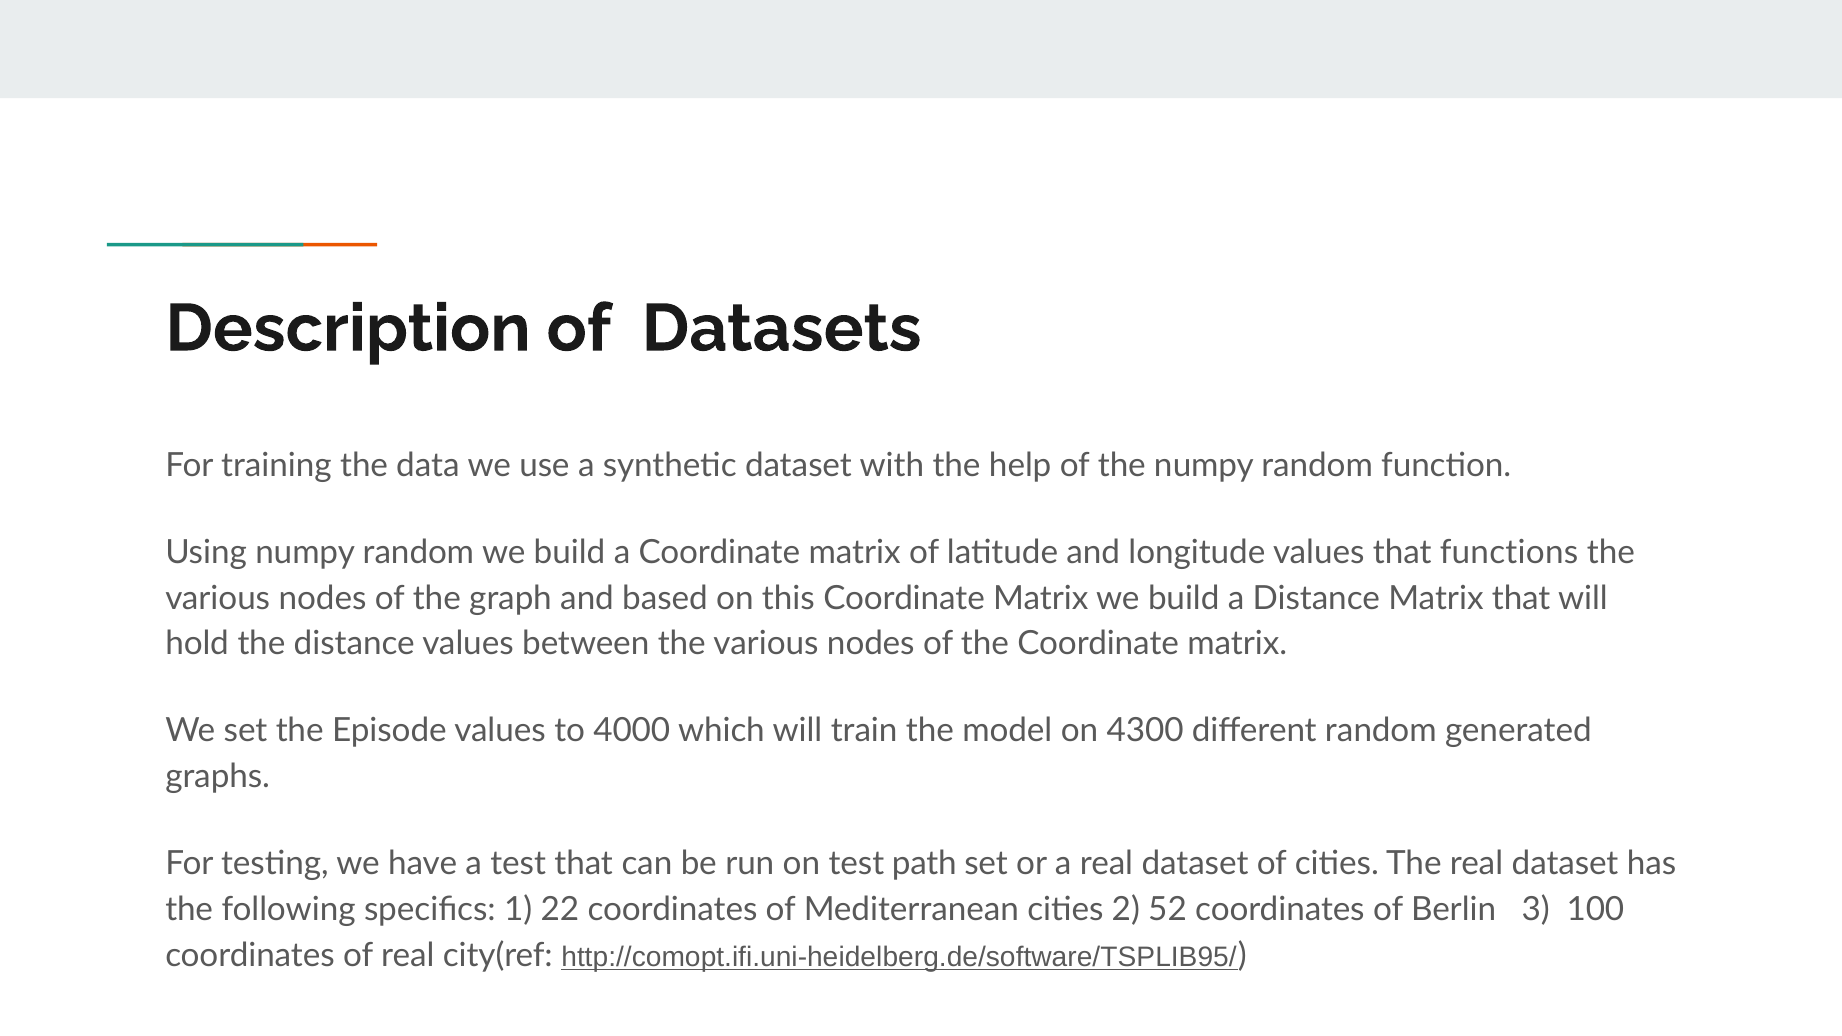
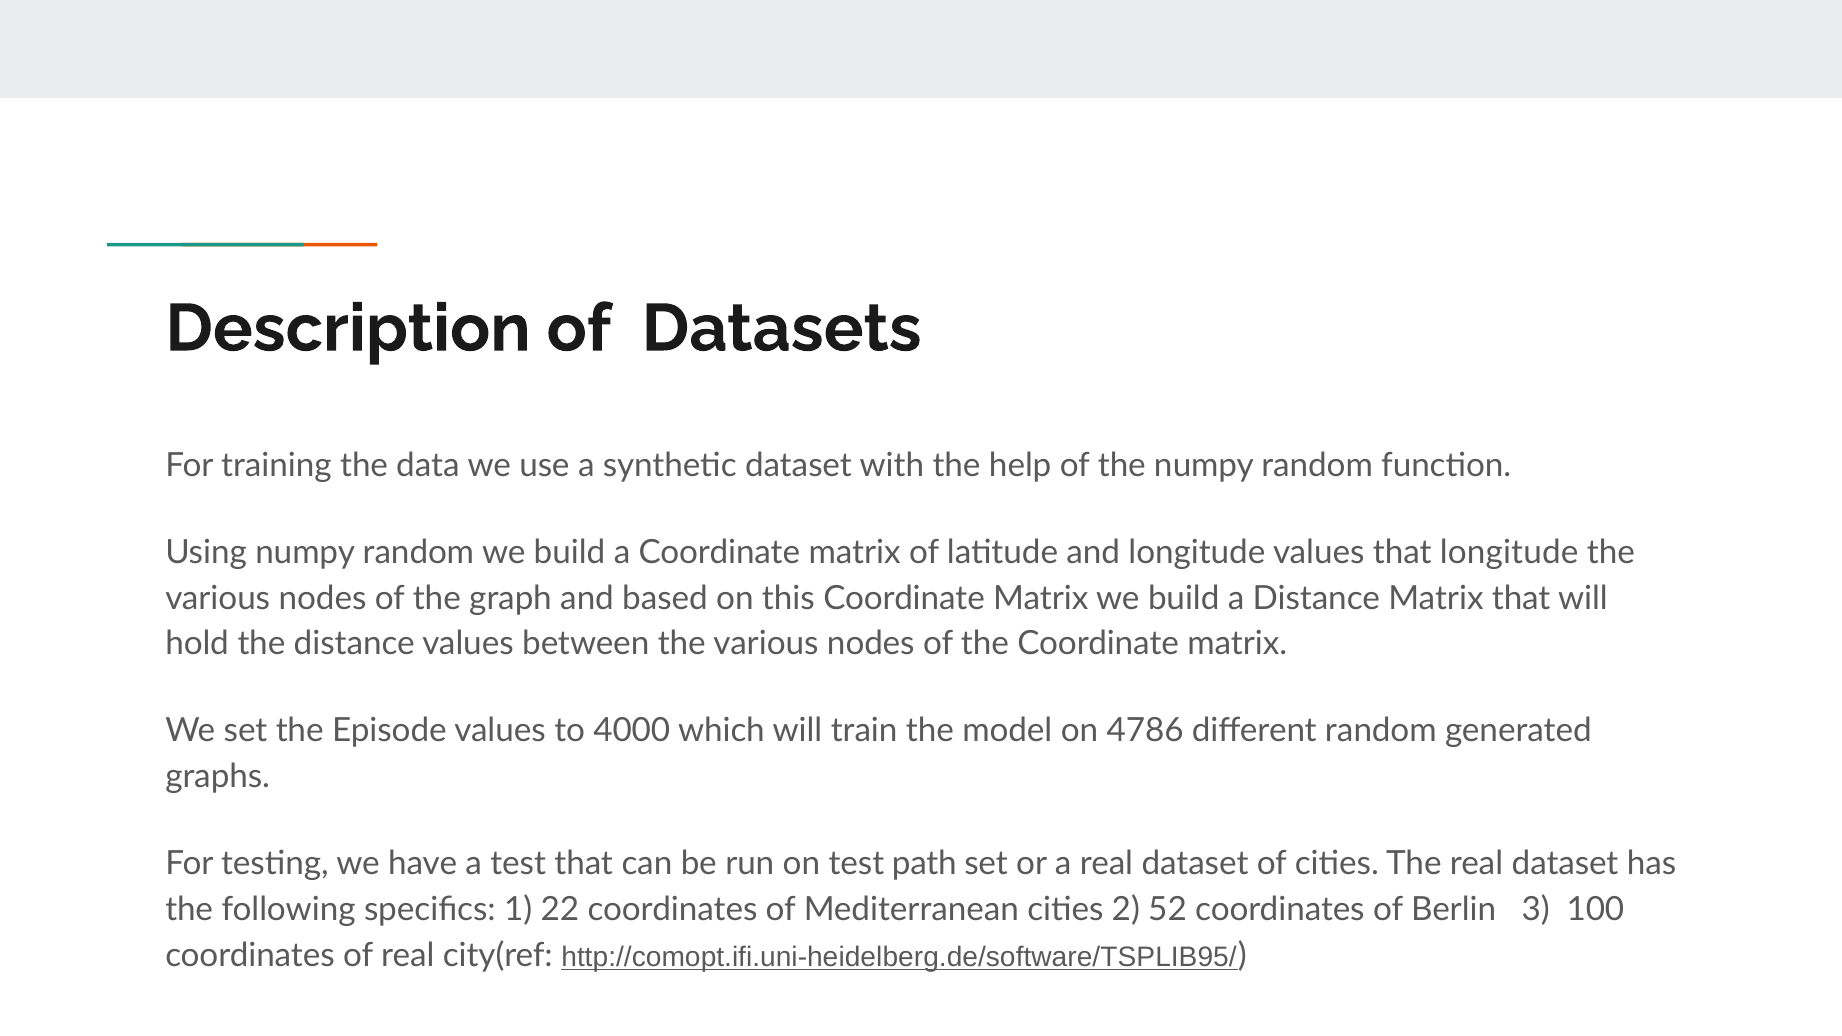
that functions: functions -> longitude (1509, 552)
4300: 4300 -> 4786 (1145, 731)
